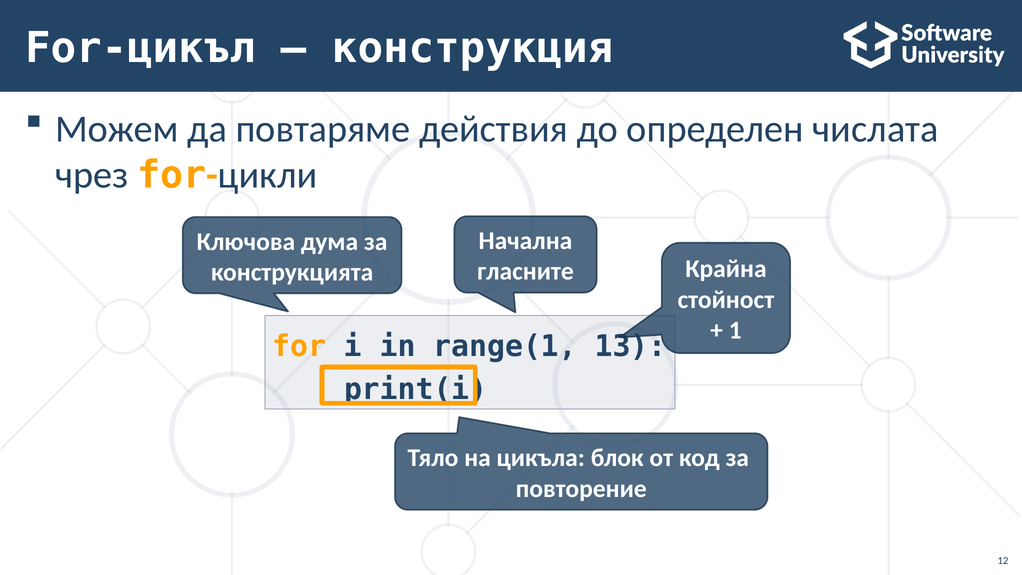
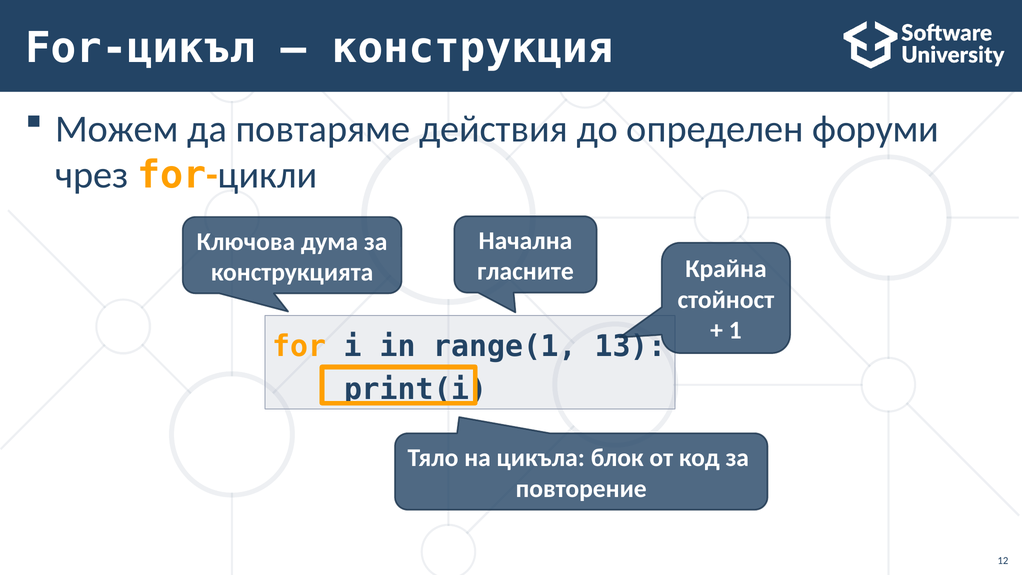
числата: числата -> форуми (876, 129)
